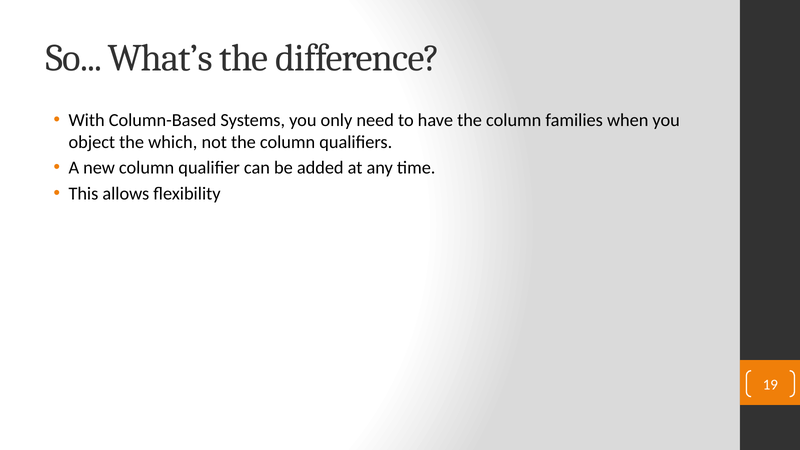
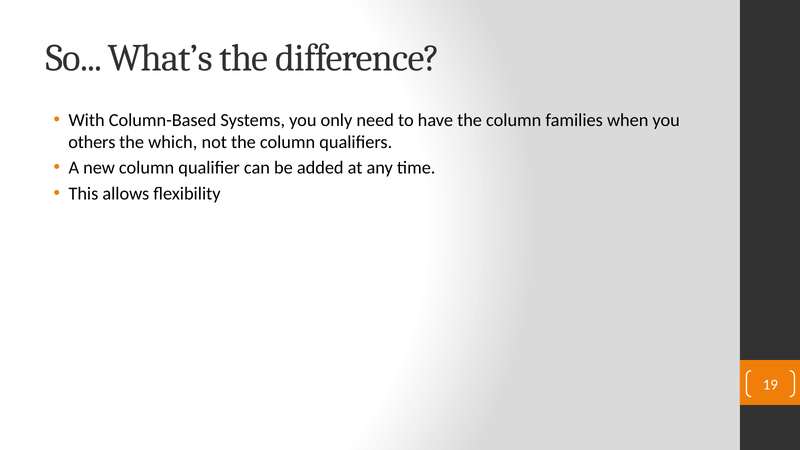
object: object -> others (92, 142)
